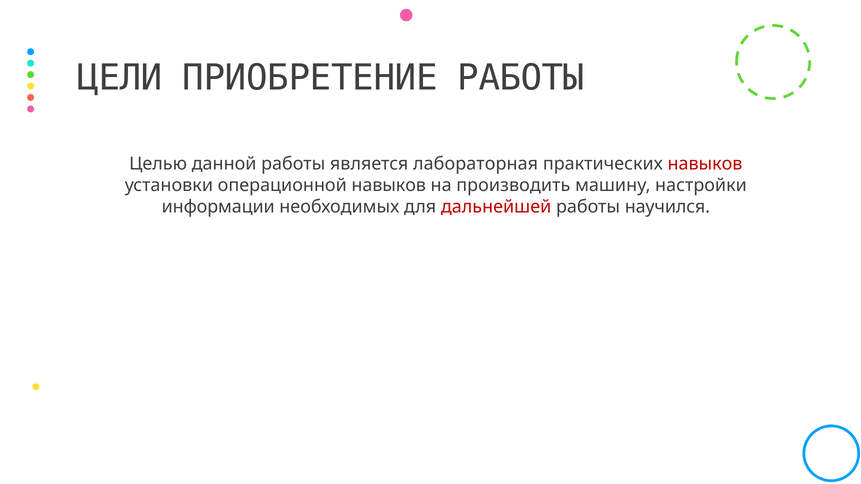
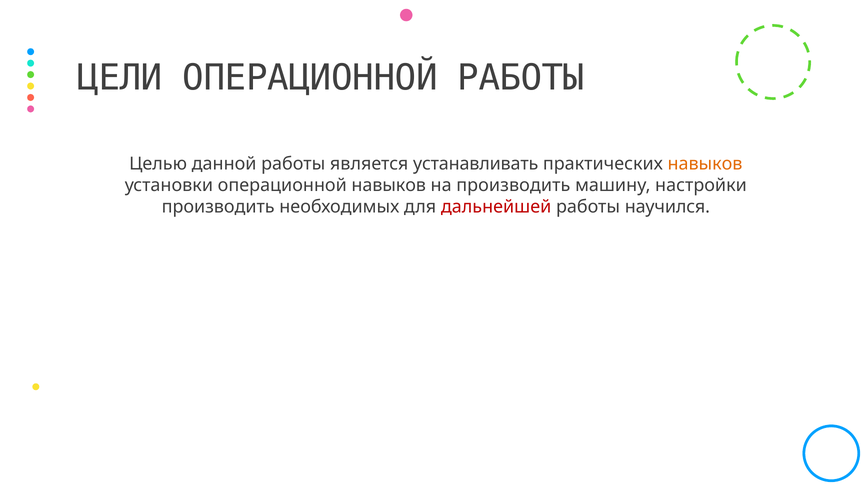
ЦЕЛИ ПРИОБРЕТЕНИЕ: ПРИОБРЕТЕНИЕ -> ОПЕРАЦИОННОЙ (310, 78)
лабораторная: лабораторная -> устанавливать (476, 164)
навыков colour: red -> orange (705, 164)
информации: информации -> производить (218, 207)
